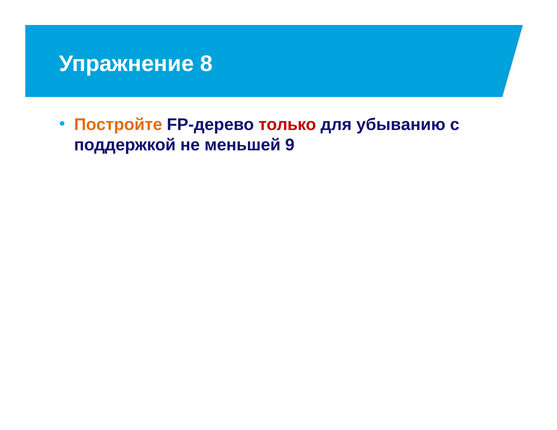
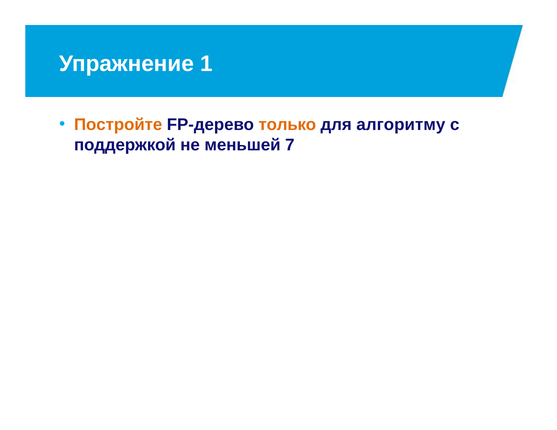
8: 8 -> 1 (206, 64)
только colour: red -> orange (287, 125)
убыванию: убыванию -> алгоритму (401, 125)
9: 9 -> 7 (290, 145)
